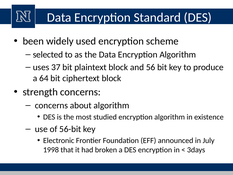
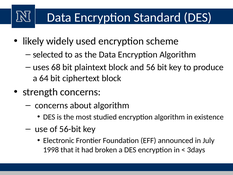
been: been -> likely (33, 41)
37: 37 -> 68 (56, 67)
